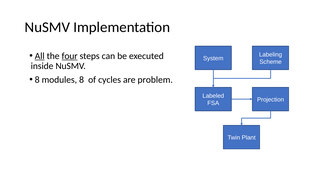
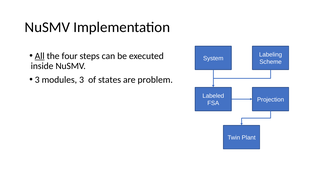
four underline: present -> none (70, 56)
8: 8 -> 3 (37, 80)
modules 8: 8 -> 3 (82, 80)
cycles: cycles -> states (110, 80)
